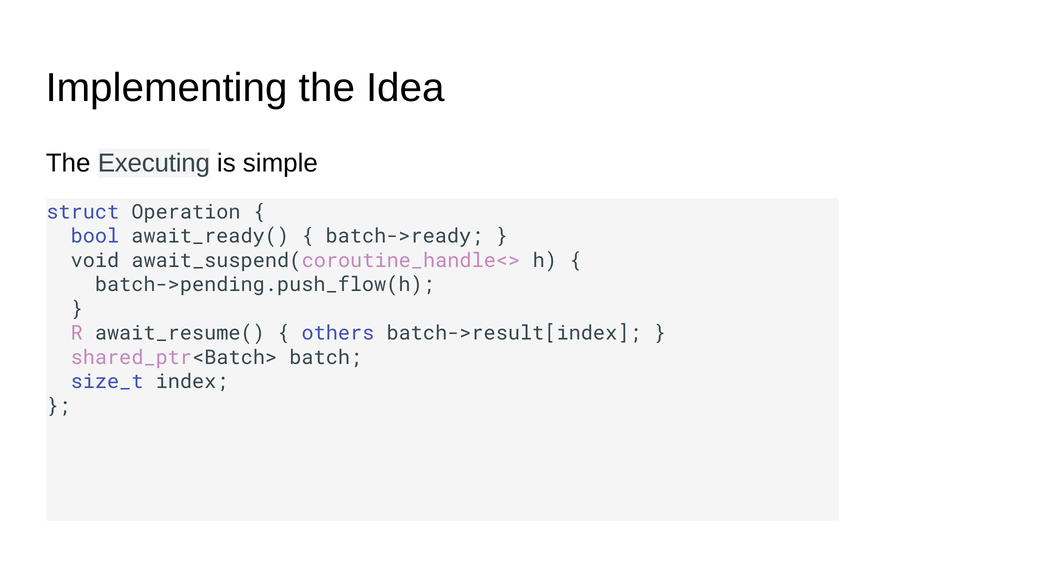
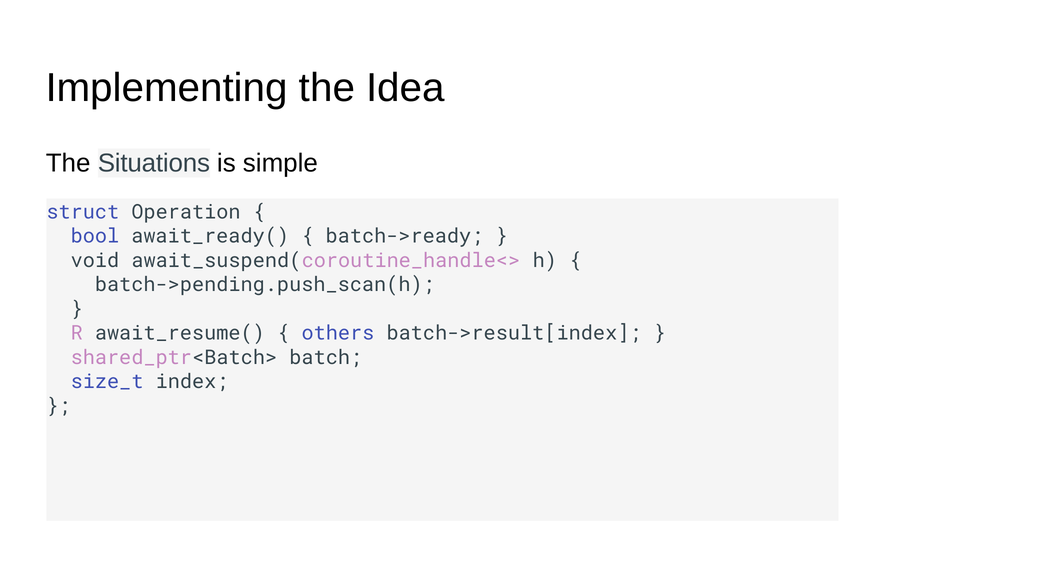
Executing: Executing -> Situations (154, 163)
batch->pending.push_flow(h: batch->pending.push_flow(h -> batch->pending.push_scan(h (265, 285)
